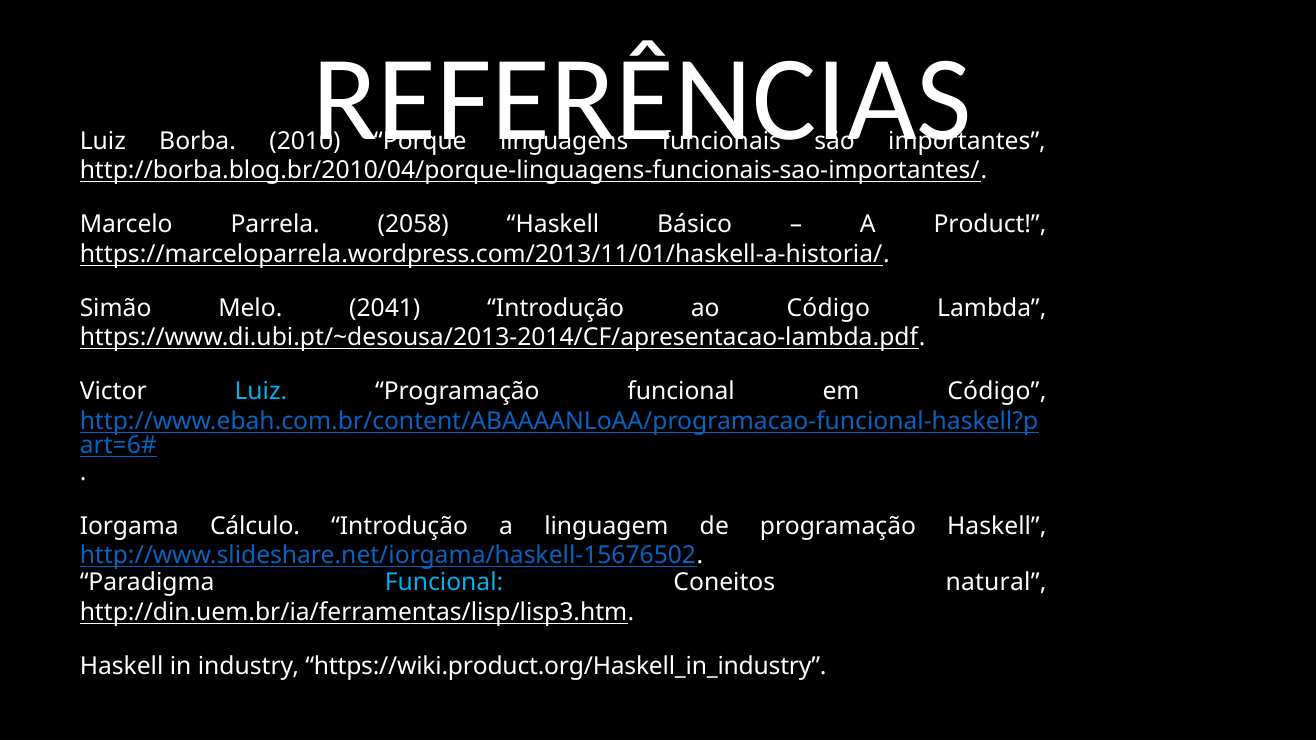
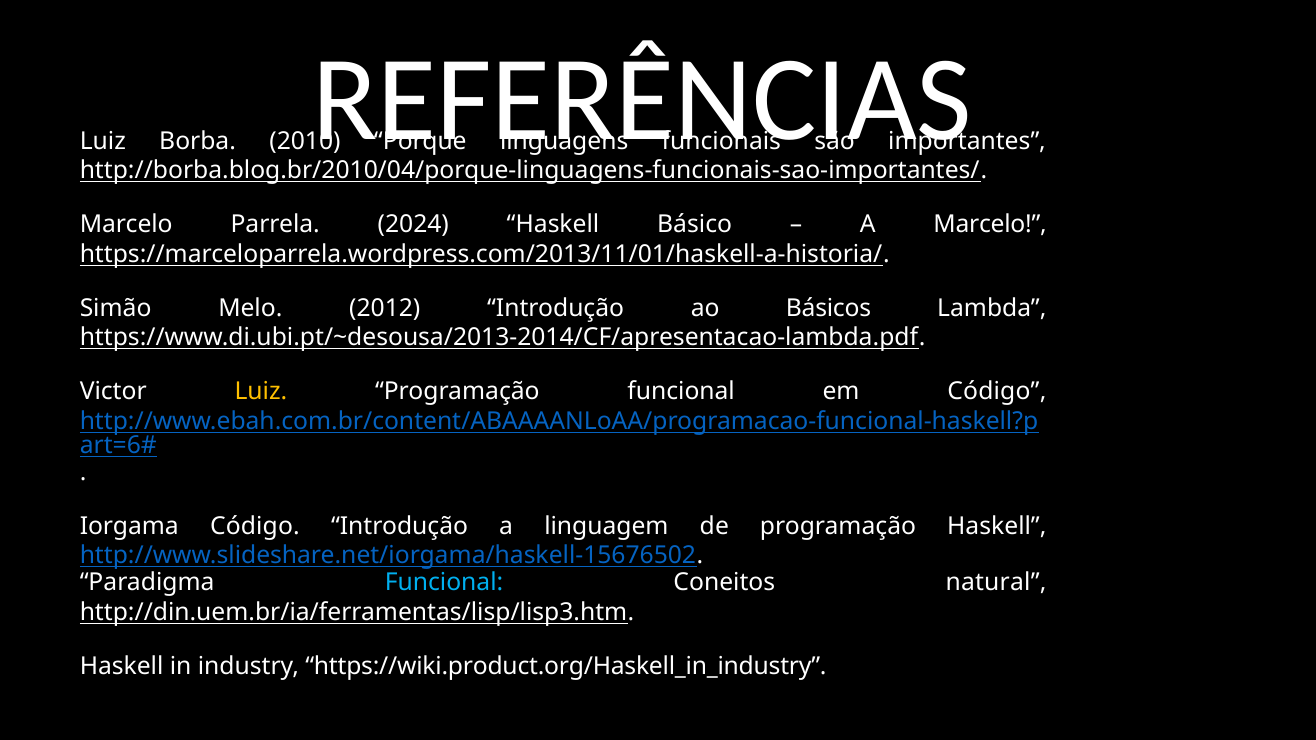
2058: 2058 -> 2024 (413, 225)
A Product: Product -> Marcelo (990, 225)
2041: 2041 -> 2012 (385, 308)
ao Código: Código -> Básicos (828, 308)
Luiz colour: light blue -> yellow (261, 392)
Iorgama Cálculo: Cálculo -> Código (255, 526)
